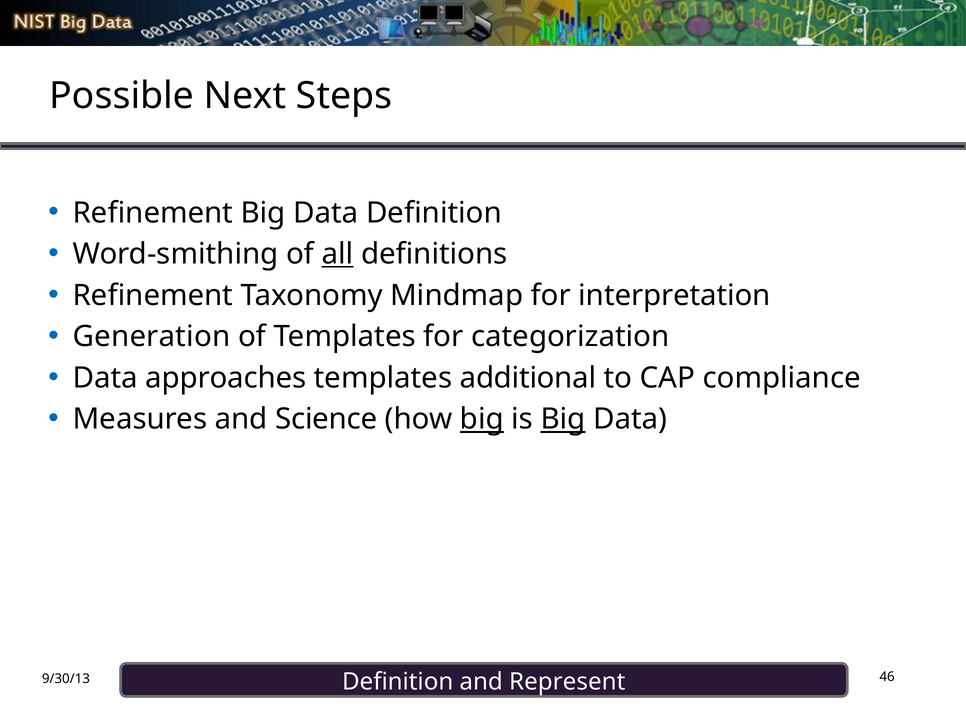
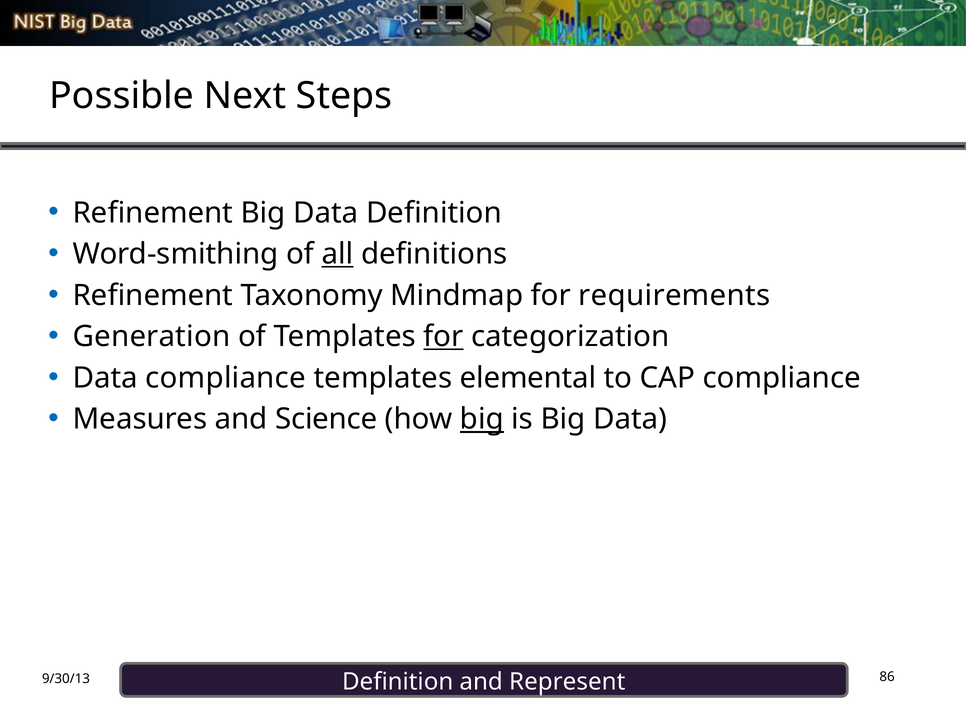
interpretation: interpretation -> requirements (674, 296)
for underline: none -> present (443, 337)
Data approaches: approaches -> compliance (226, 378)
additional: additional -> elemental (528, 378)
Big underline: present -> none (563, 419)
46: 46 -> 86 (887, 677)
